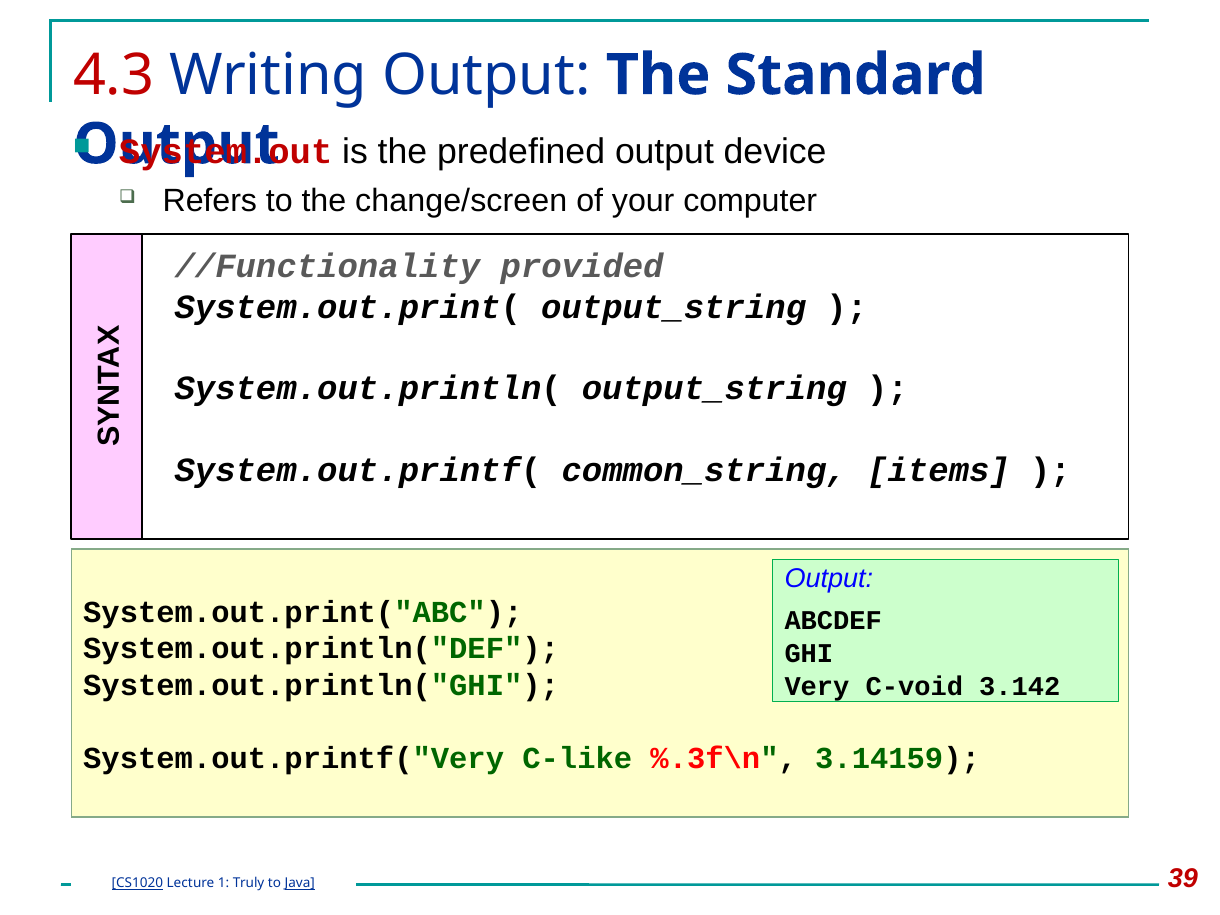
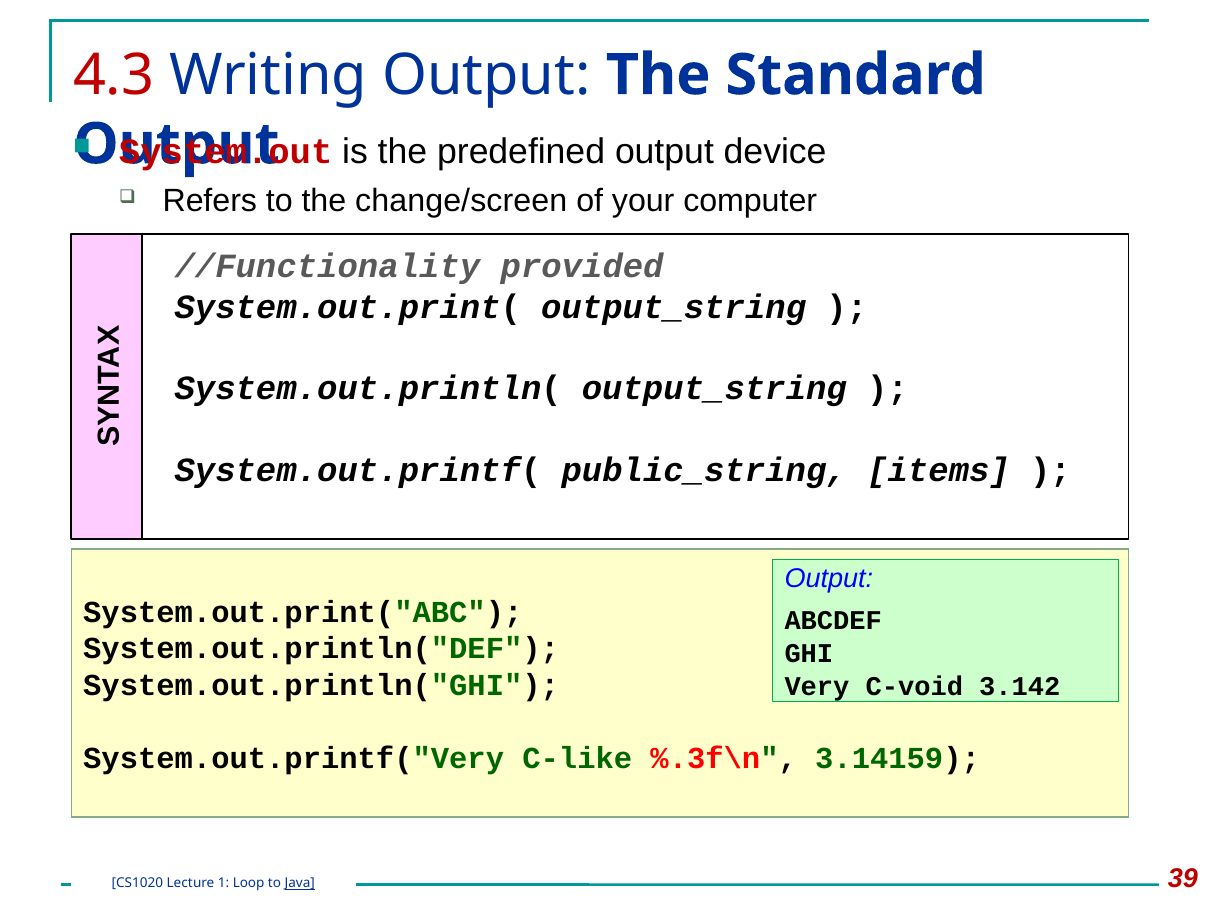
common_string: common_string -> public_string (704, 470)
CS1020 underline: present -> none (137, 883)
Truly: Truly -> Loop (249, 883)
